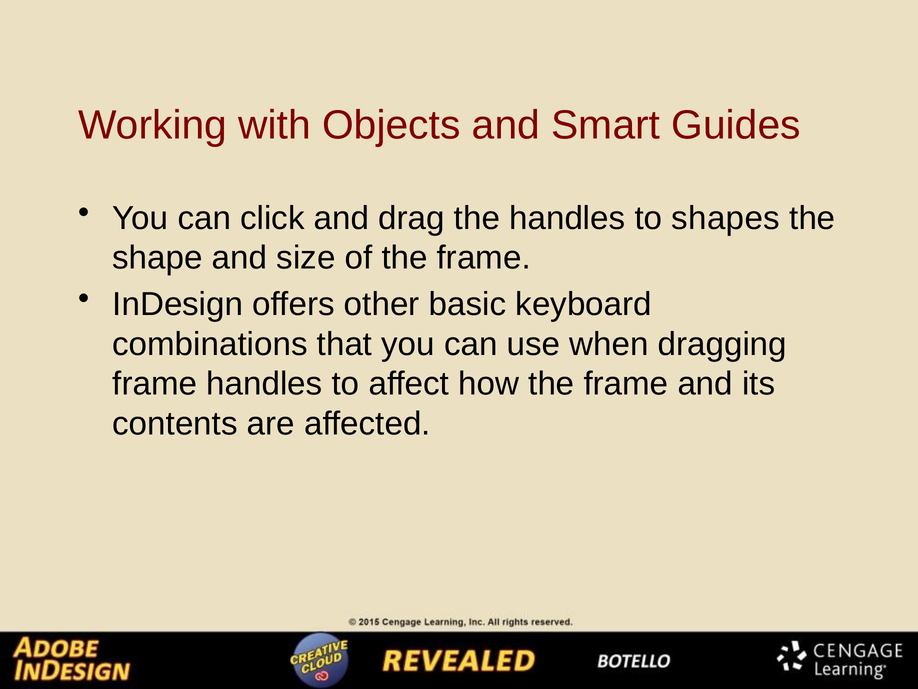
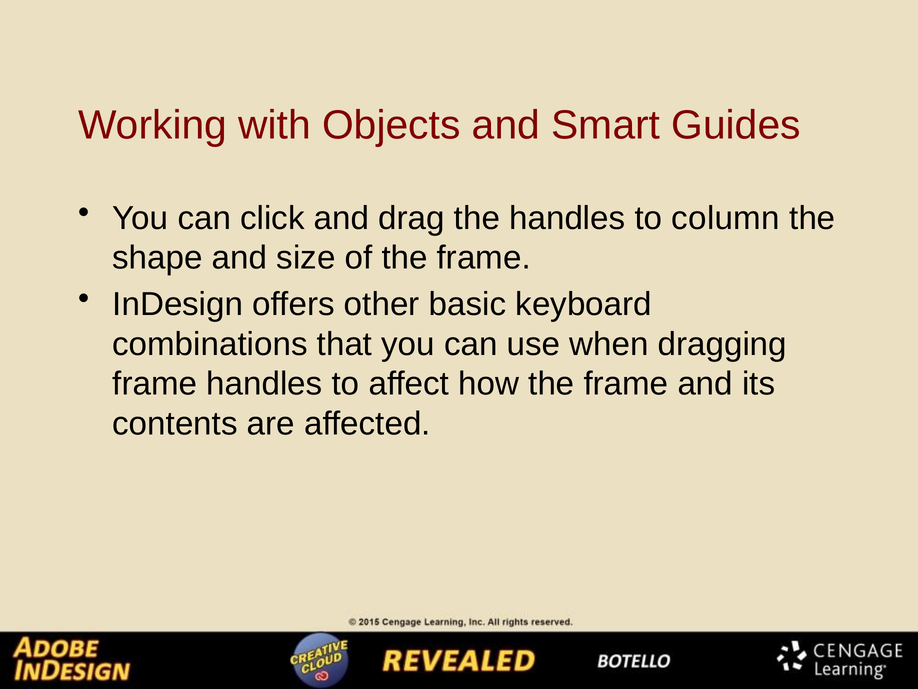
shapes: shapes -> column (726, 218)
